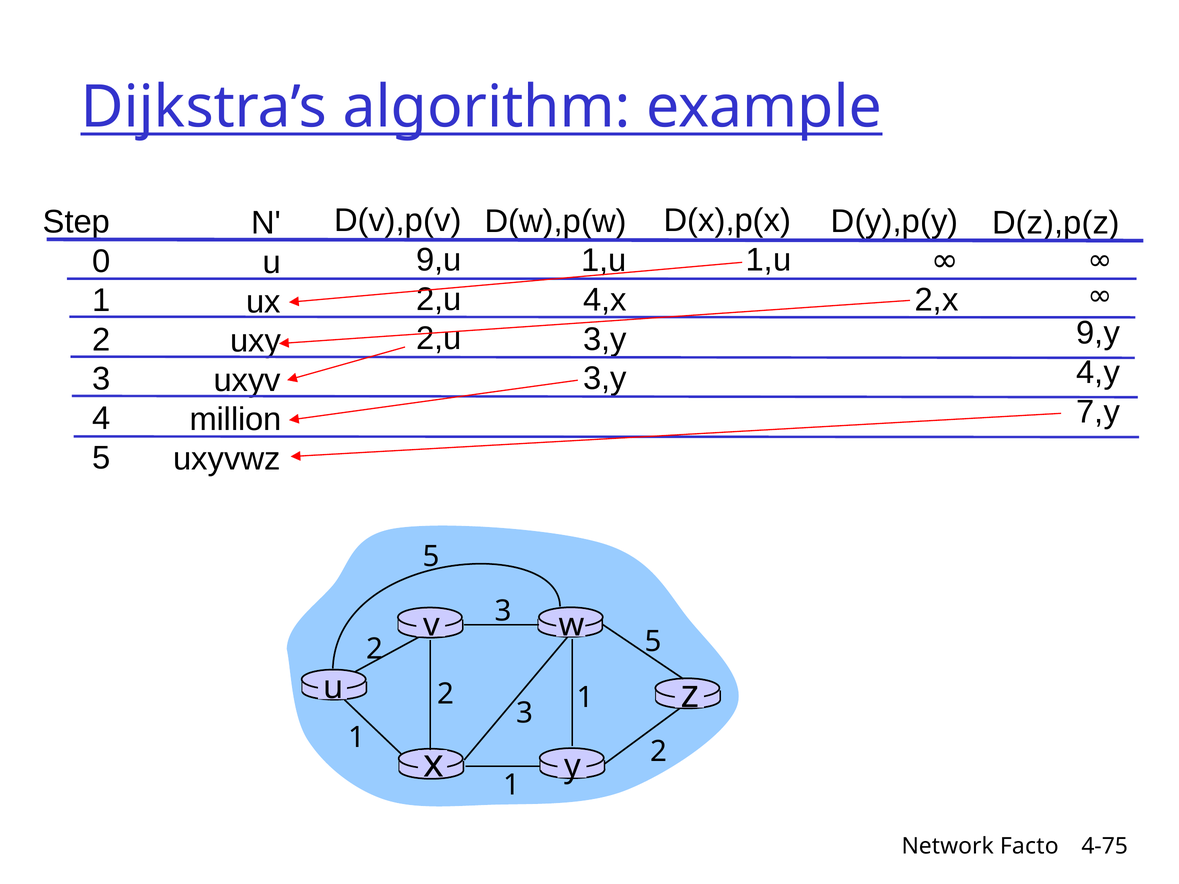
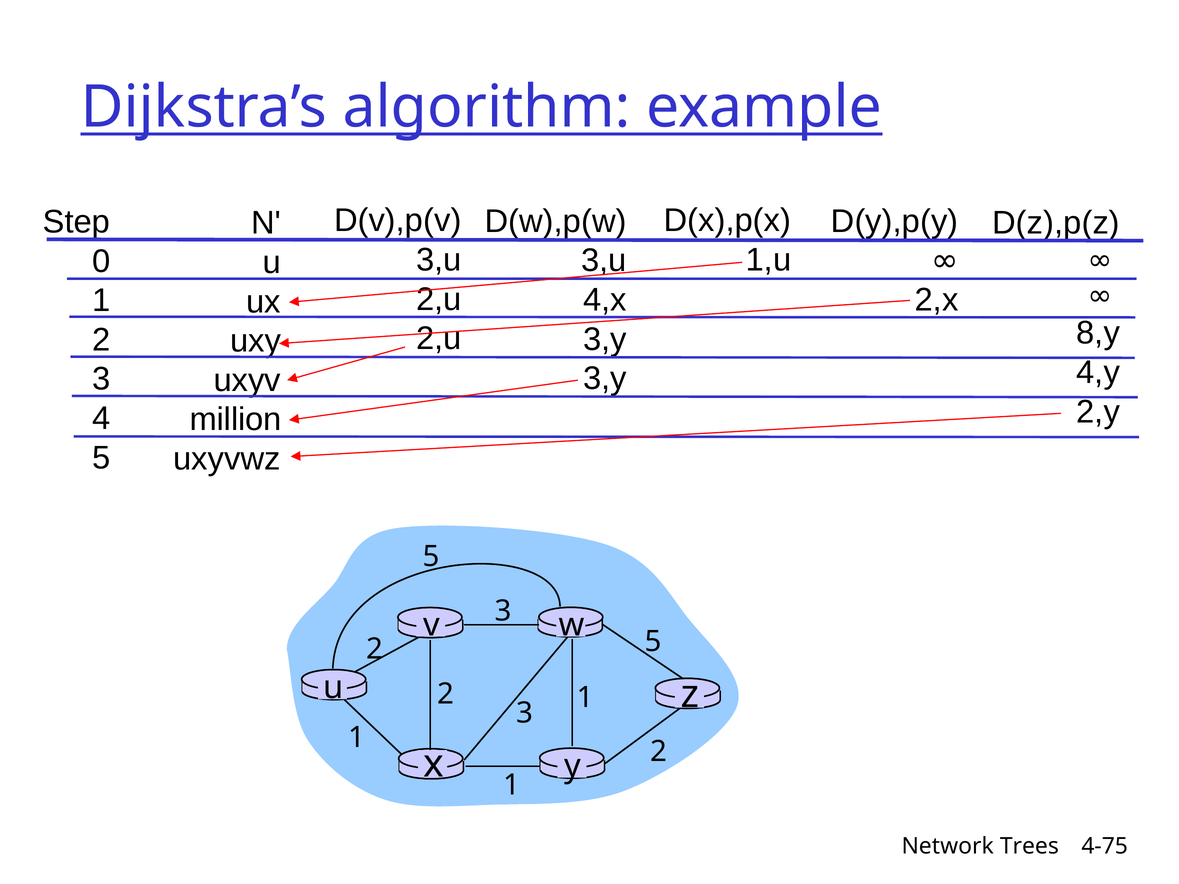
9,u: 9,u -> 3,u (439, 260)
1,u: 1,u -> 3,u (604, 261)
9,y: 9,y -> 8,y (1098, 333)
7,y: 7,y -> 2,y (1098, 412)
Facto: Facto -> Trees (1029, 847)
